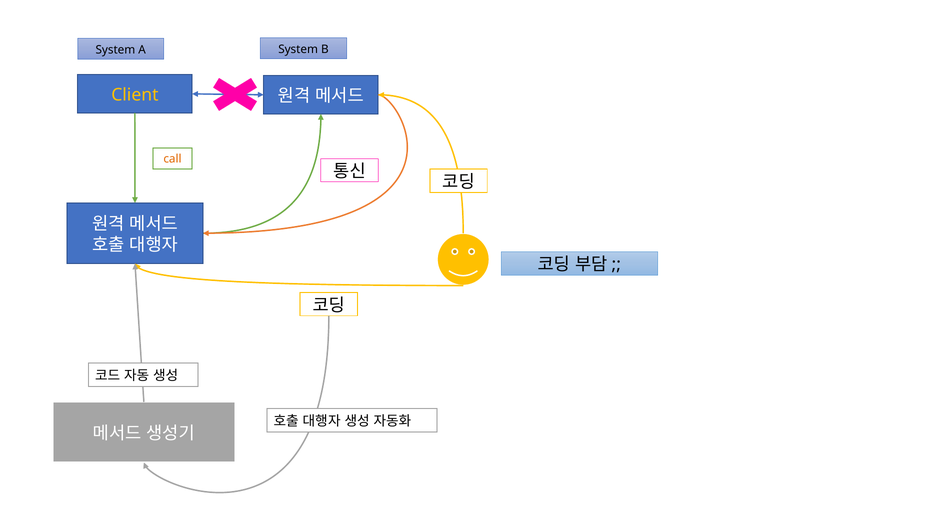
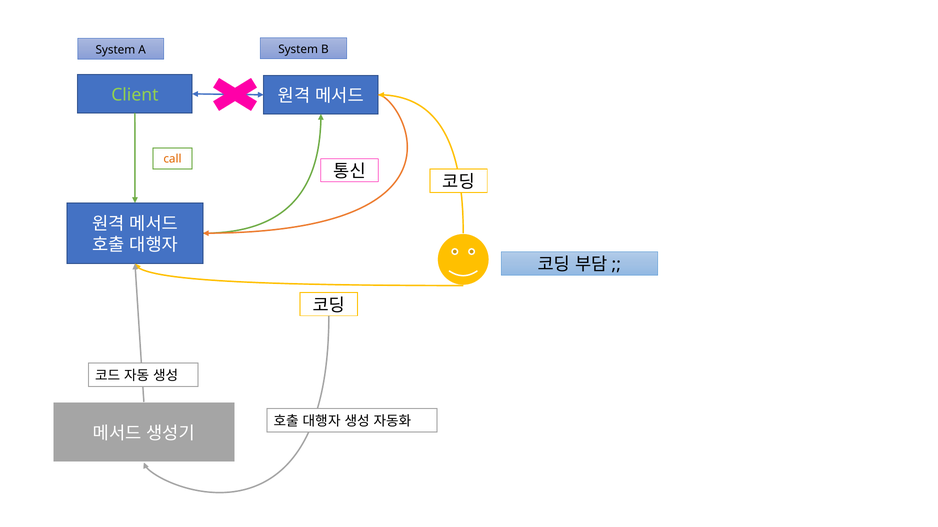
Client colour: yellow -> light green (135, 95)
